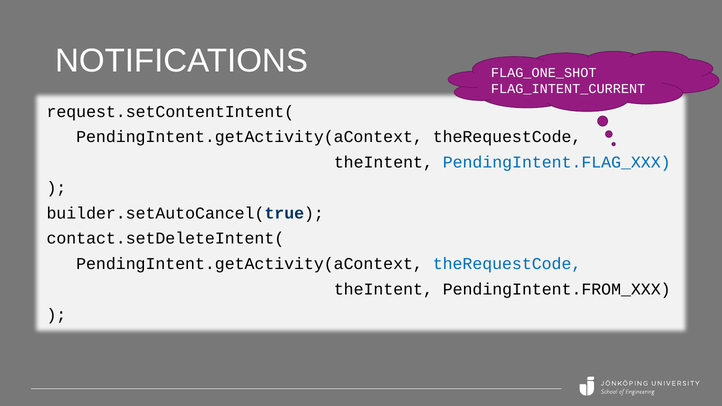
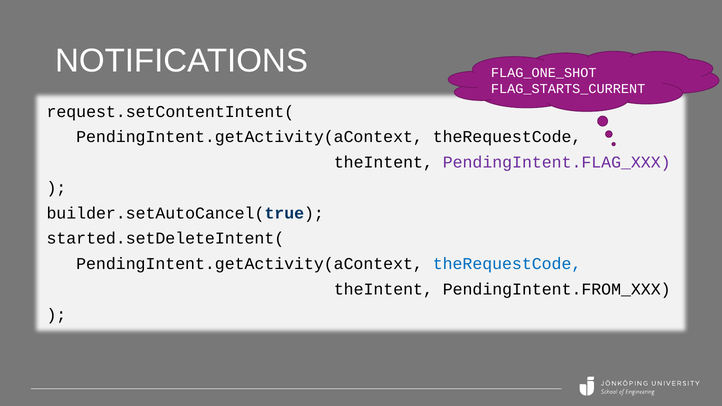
FLAG_INTENT_CURRENT: FLAG_INTENT_CURRENT -> FLAG_STARTS_CURRENT (568, 89)
PendingIntent.FLAG_XXX colour: blue -> purple (557, 162)
contact.setDeleteIntent(: contact.setDeleteIntent( -> started.setDeleteIntent( (165, 239)
